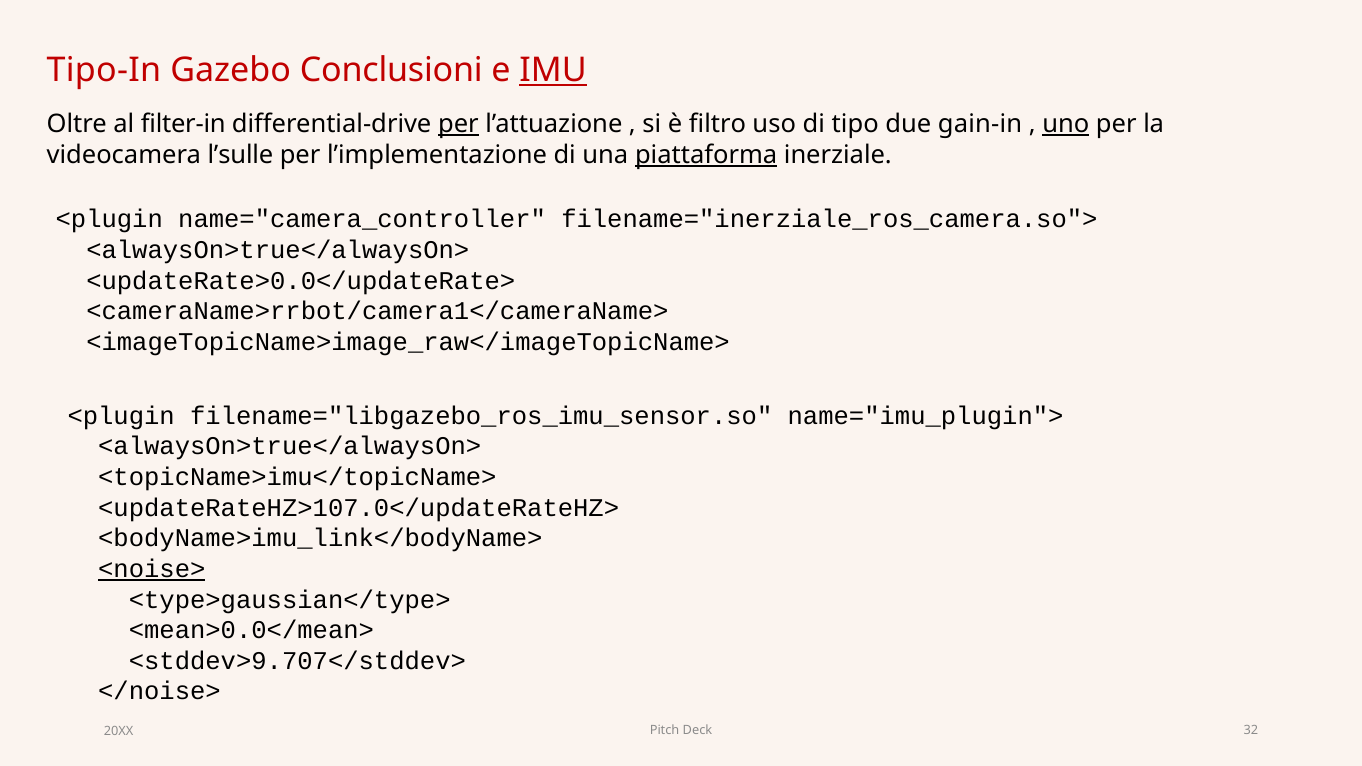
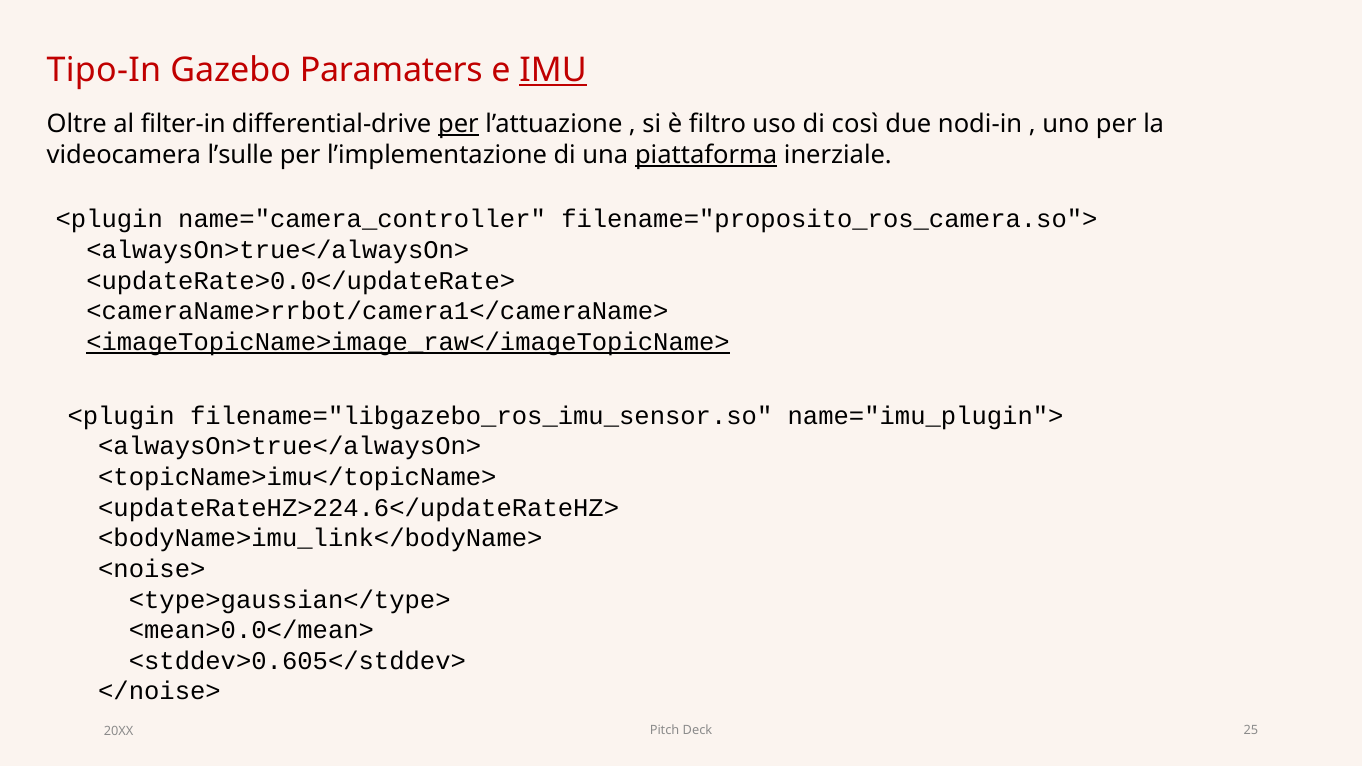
Conclusioni: Conclusioni -> Paramaters (391, 70)
tipo: tipo -> così (855, 124)
gain-in: gain-in -> nodi-in (980, 124)
uno underline: present -> none (1066, 124)
filename="inerziale_ros_camera.so">: filename="inerziale_ros_camera.so"> -> filename="proposito_ros_camera.so"> (829, 219)
<imageTopicName>image_raw</imageTopicName> underline: none -> present (408, 342)
<updateRateHZ>107.0</updateRateHZ>: <updateRateHZ>107.0</updateRateHZ> -> <updateRateHZ>224.6</updateRateHZ> (359, 508)
<noise> underline: present -> none (152, 569)
<stddev>9.707</stddev>: <stddev>9.707</stddev> -> <stddev>0.605</stddev> (297, 661)
32: 32 -> 25 (1251, 730)
